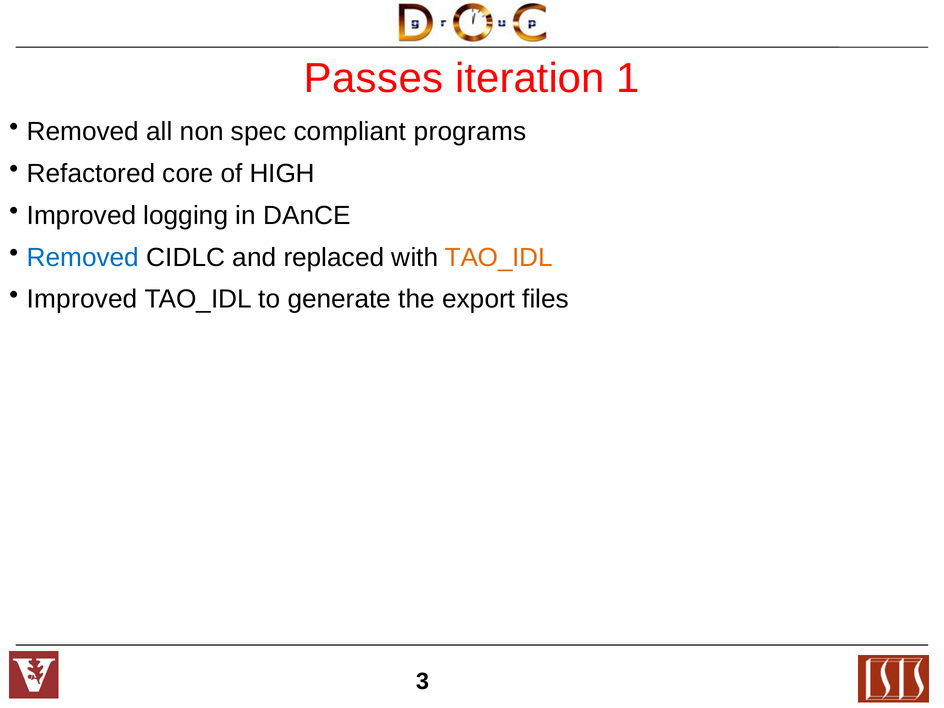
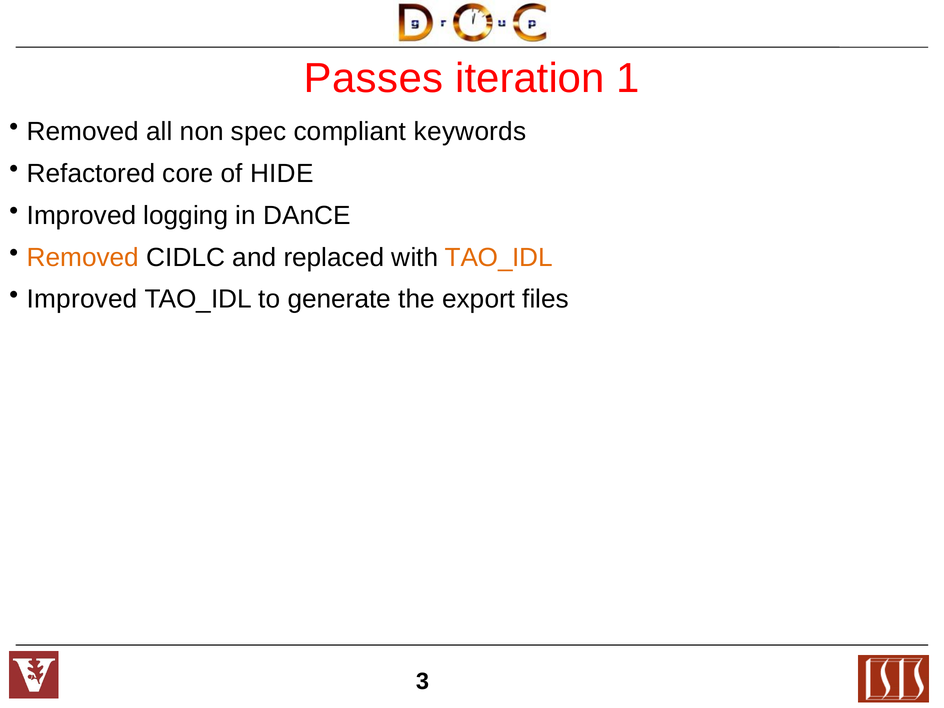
programs: programs -> keywords (470, 131)
HIGH: HIGH -> HIDE (282, 173)
Removed colour: blue -> orange (83, 257)
